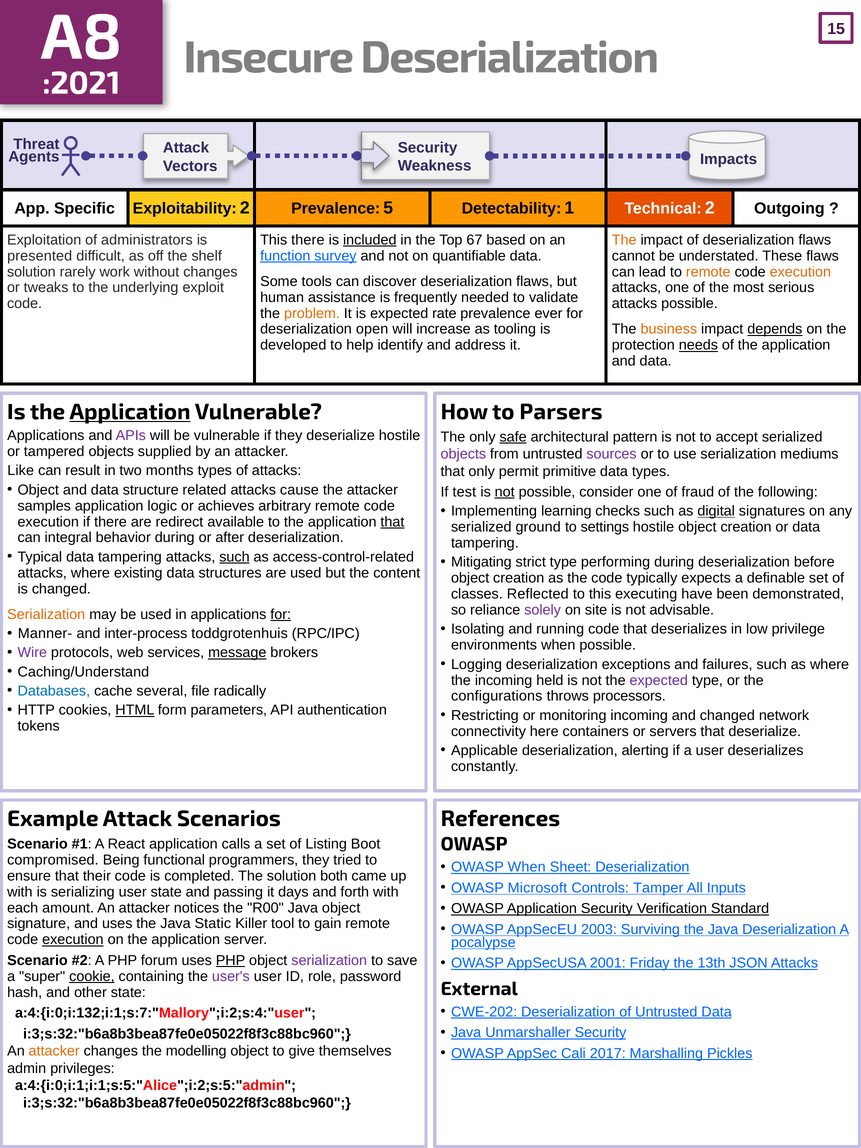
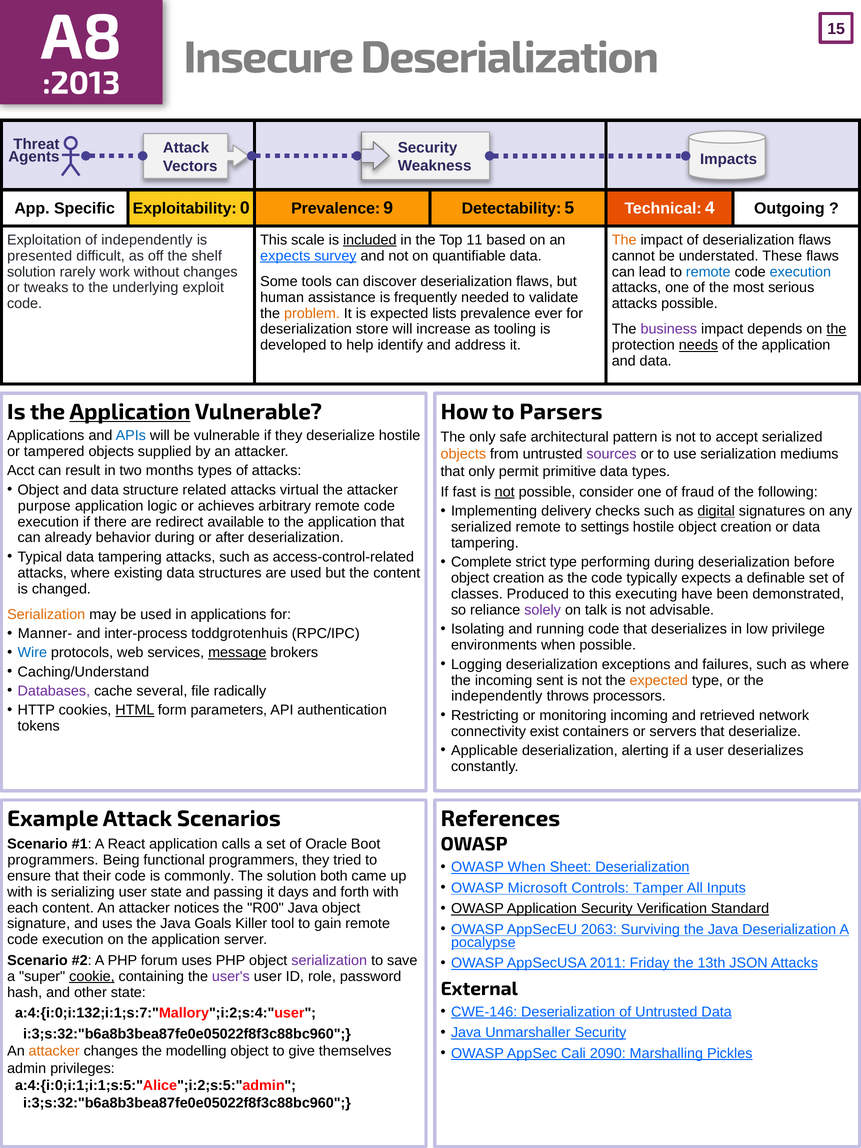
:2021: :2021 -> :2013 (81, 83)
Exploitability 2: 2 -> 0 (245, 208)
5: 5 -> 9 (388, 208)
1: 1 -> 5 (569, 208)
Technical 2: 2 -> 4 (710, 208)
of administrators: administrators -> independently (147, 240)
This there: there -> scale (308, 240)
67: 67 -> 11 (474, 240)
function: function -> expects (285, 256)
remote colour: orange -> blue (708, 272)
execution colour: orange -> blue (800, 272)
rate: rate -> lists (444, 313)
open: open -> store (372, 329)
business colour: orange -> purple (669, 329)
depends underline: present -> none (775, 329)
the underline: none -> present (836, 329)
APIs colour: purple -> blue (131, 436)
safe underline: present -> none (513, 437)
objects colour: purple -> orange (463, 454)
Like: Like -> Acct (21, 471)
cause: cause -> virtual (299, 490)
test: test -> fast (464, 492)
samples: samples -> purpose (44, 506)
learning: learning -> delivery (566, 511)
that underline: present -> none (392, 522)
serialized ground: ground -> remote (538, 527)
integral: integral -> already (68, 538)
such underline: present -> none (234, 557)
Mitigating: Mitigating -> Complete (481, 562)
Reflected: Reflected -> Produced (538, 594)
site: site -> talk (596, 610)
for underline: present -> none (281, 614)
Wire colour: purple -> blue (32, 653)
held: held -> sent (550, 680)
expected colour: purple -> orange (659, 680)
Databases colour: blue -> purple (54, 691)
configurations: configurations -> independently (497, 696)
and changed: changed -> retrieved (727, 715)
here: here -> exist (544, 731)
Listing: Listing -> Oracle (326, 844)
compromised: compromised -> programmers (53, 860)
completed: completed -> commonly (199, 876)
each amount: amount -> content (68, 908)
Static: Static -> Goals (213, 924)
2003: 2003 -> 2063 (599, 929)
execution underline: present -> none (73, 940)
PHP underline: present -> none (231, 960)
2001: 2001 -> 2011 (608, 963)
CWE-202: CWE-202 -> CWE-146 (484, 1012)
2017: 2017 -> 2090 (608, 1053)
